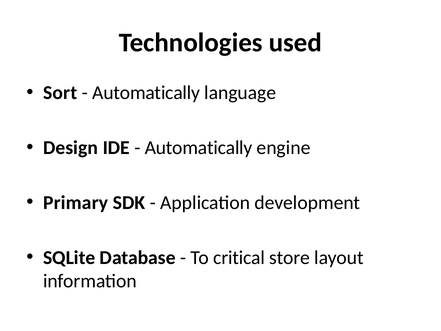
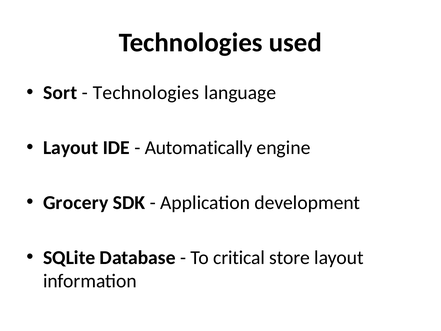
Automatically: Automatically -> Technologies (146, 93)
Design: Design -> Layout (71, 147)
Primary: Primary -> Grocery (76, 202)
